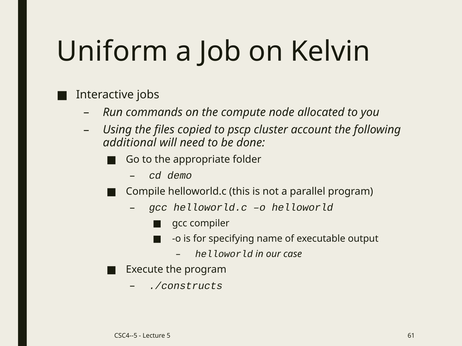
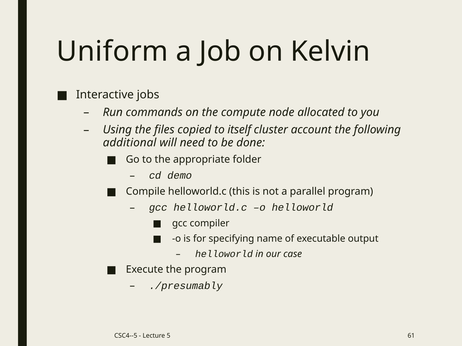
pscp: pscp -> itself (239, 130)
./constructs: ./constructs -> ./presumably (186, 286)
